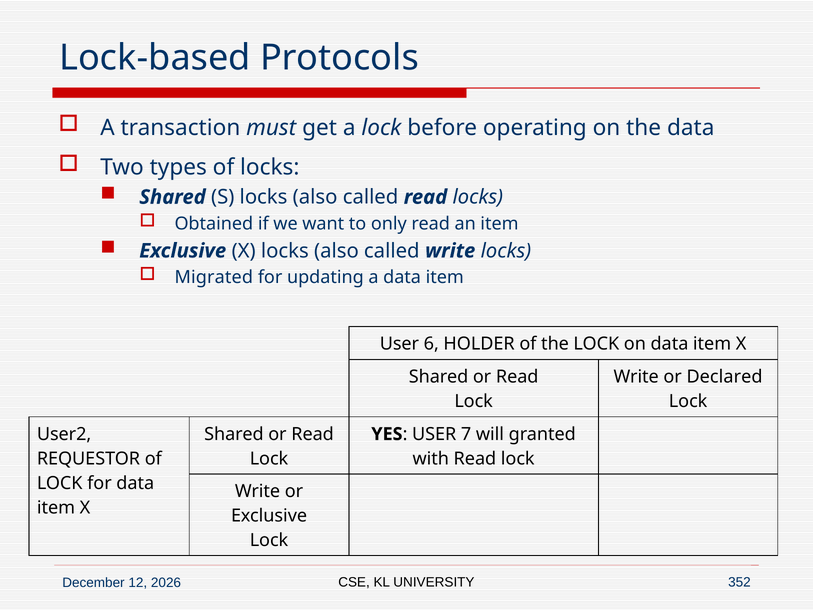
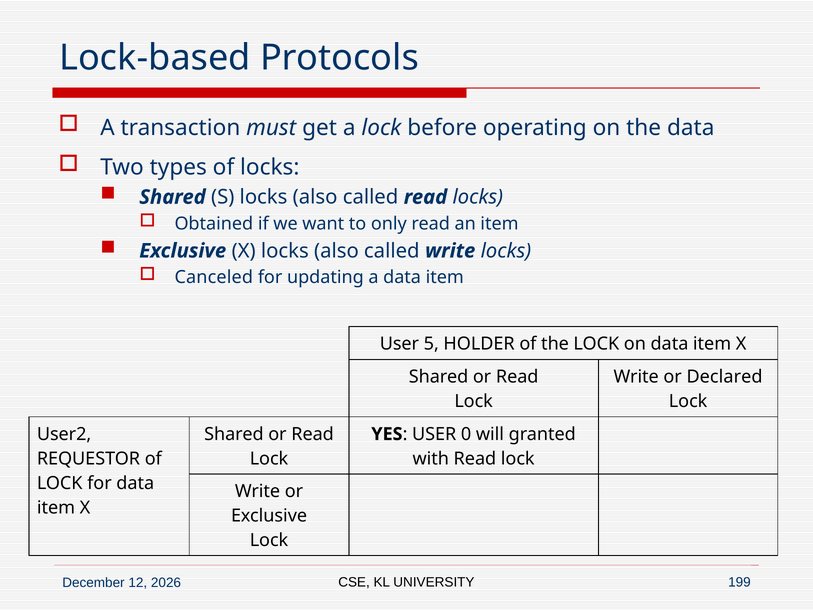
Migrated: Migrated -> Canceled (214, 277)
6: 6 -> 5 (431, 344)
7: 7 -> 0 (466, 434)
352: 352 -> 199 (739, 582)
